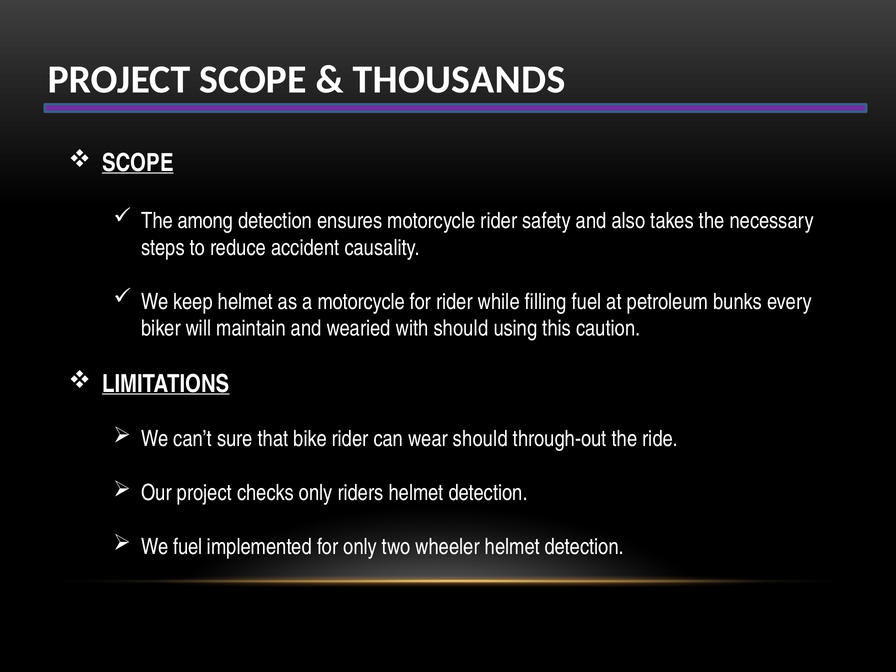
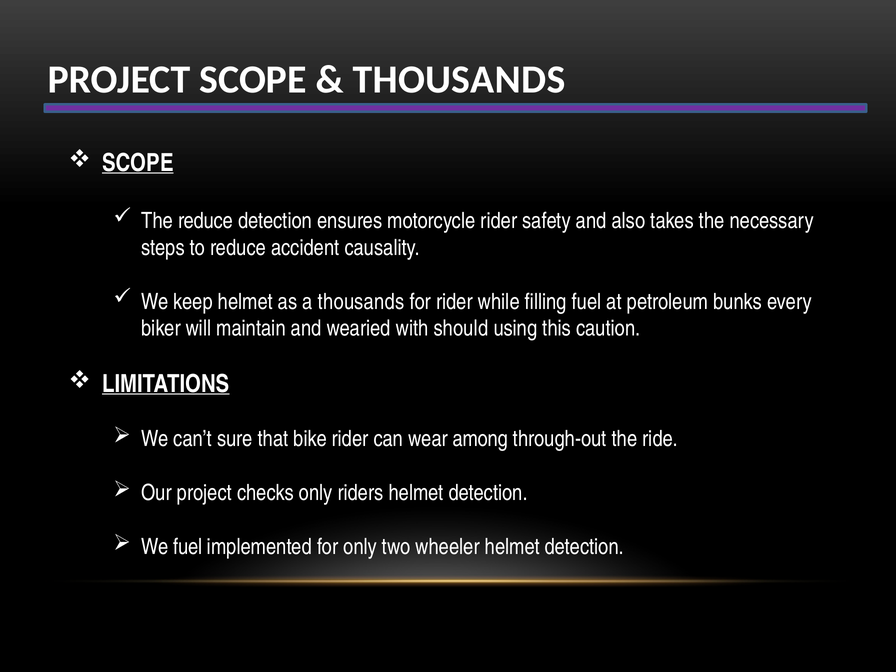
The among: among -> reduce (206, 221)
a motorcycle: motorcycle -> thousands (361, 302)
wear should: should -> among (481, 439)
